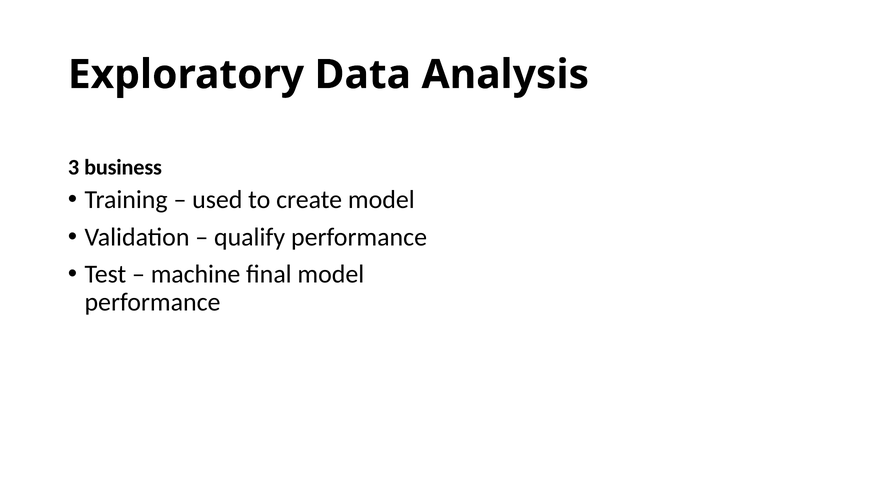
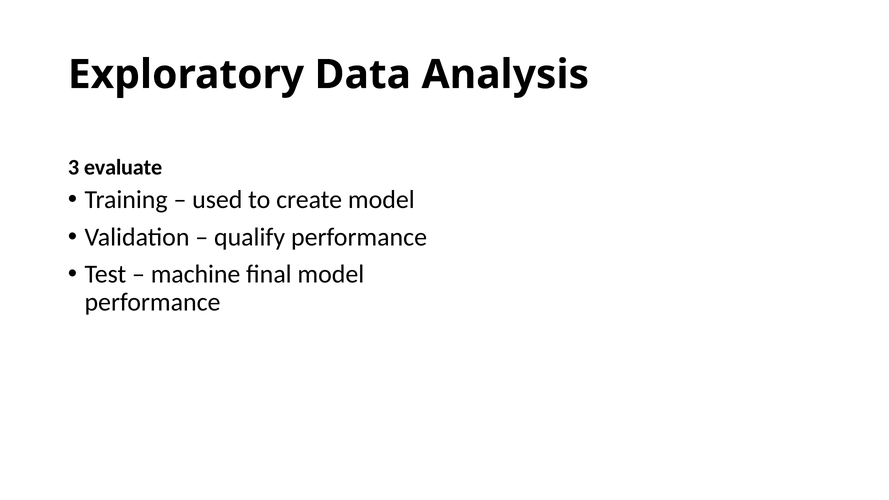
business: business -> evaluate (123, 167)
